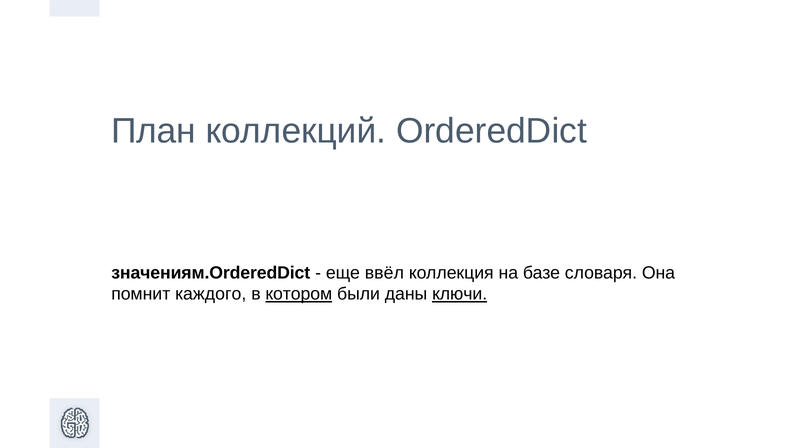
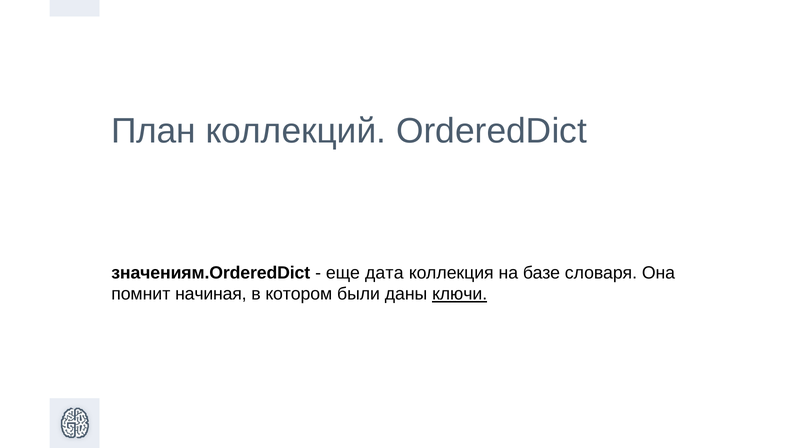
ввёл: ввёл -> дата (384, 273)
каждого: каждого -> начиная (211, 294)
котором underline: present -> none (299, 294)
